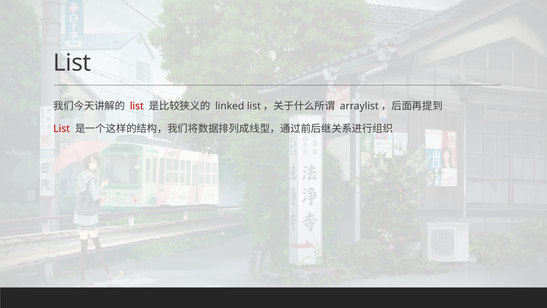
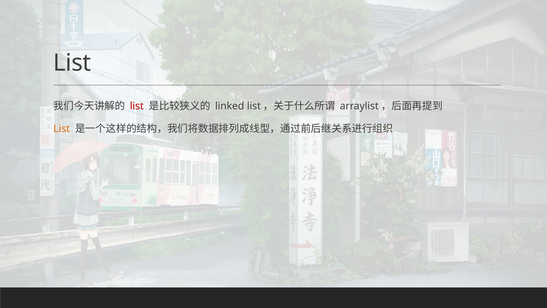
List colour: red -> orange (62, 129)
